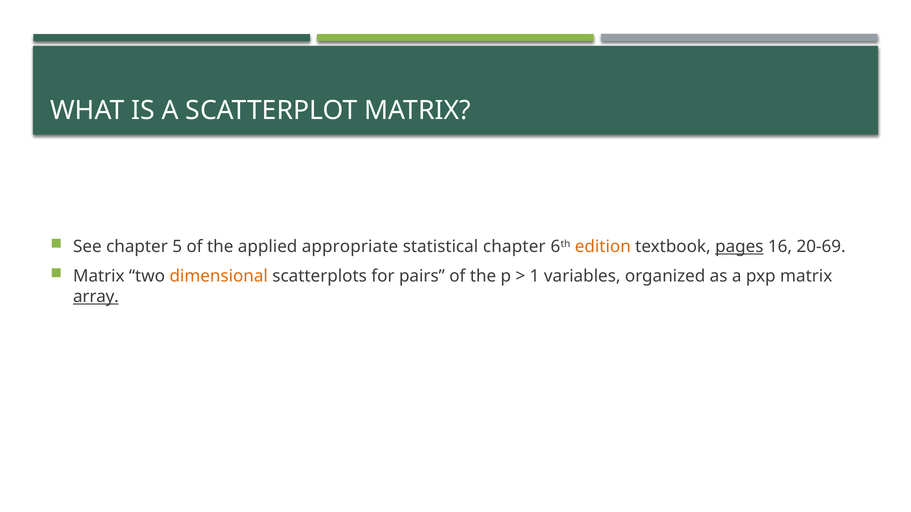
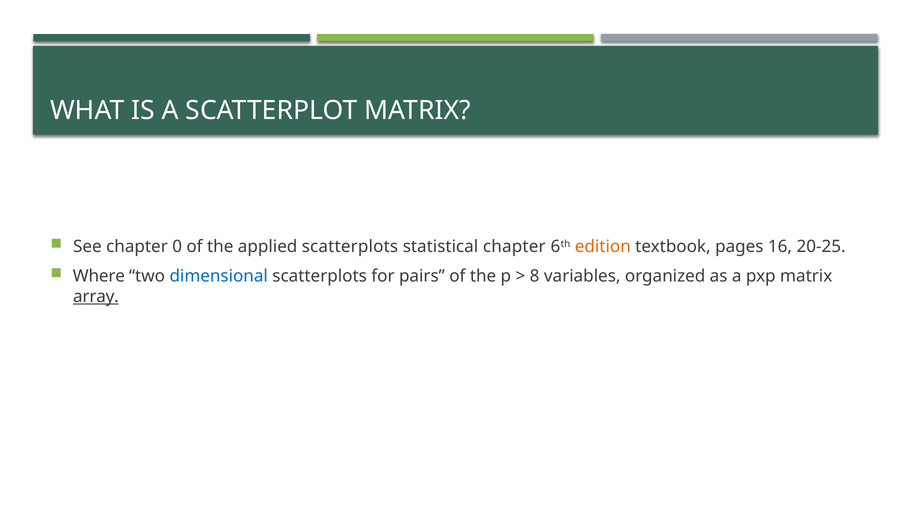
5: 5 -> 0 (177, 247)
applied appropriate: appropriate -> scatterplots (350, 247)
pages underline: present -> none (739, 247)
20-69: 20-69 -> 20-25 (821, 247)
Matrix: Matrix -> Where (99, 276)
dimensional colour: orange -> blue (219, 276)
1: 1 -> 8 (535, 276)
